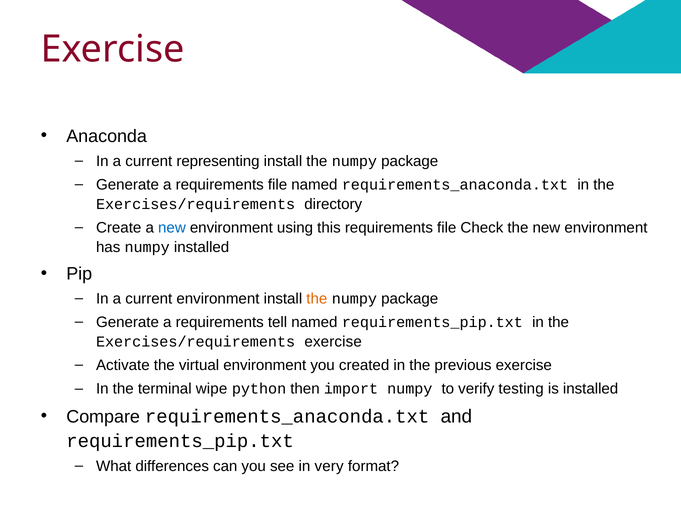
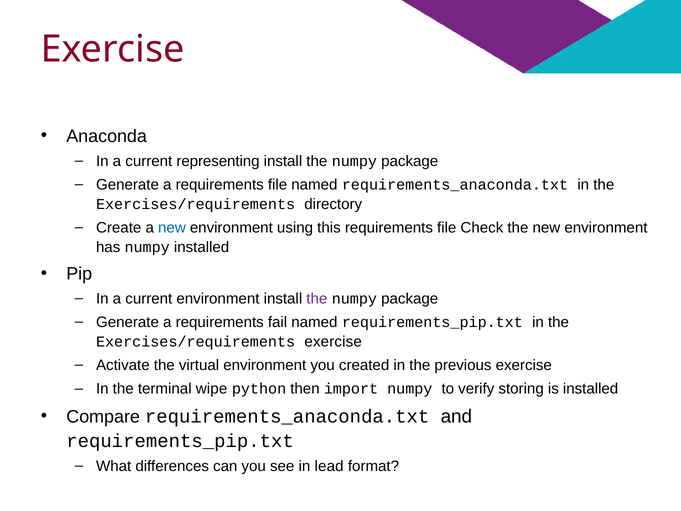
the colour: orange -> purple (317, 299)
tell: tell -> fail (278, 322)
testing: testing -> storing (521, 389)
very: very -> lead (329, 466)
